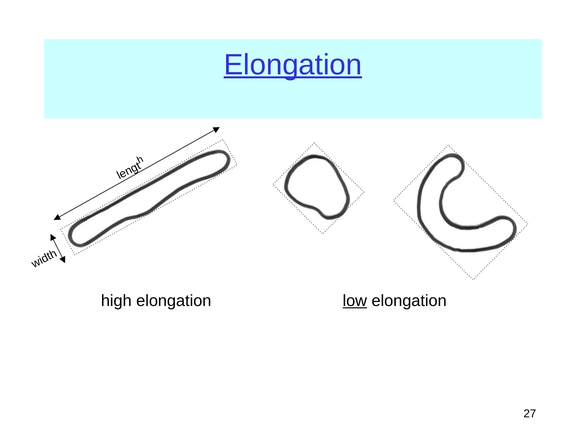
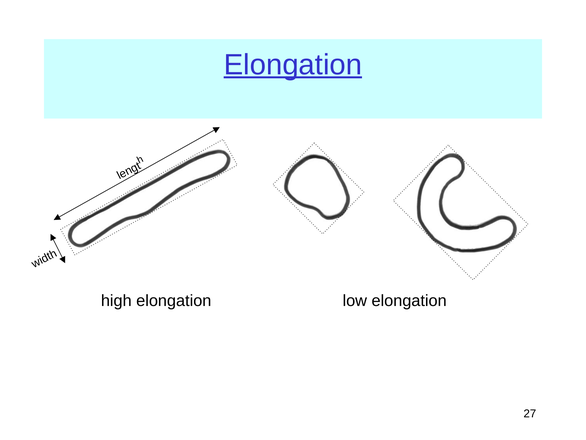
low underline: present -> none (355, 300)
